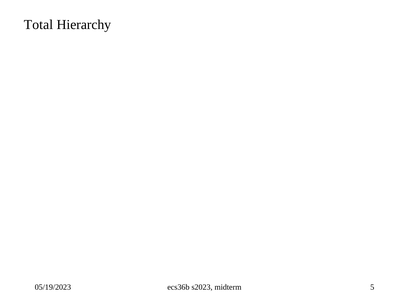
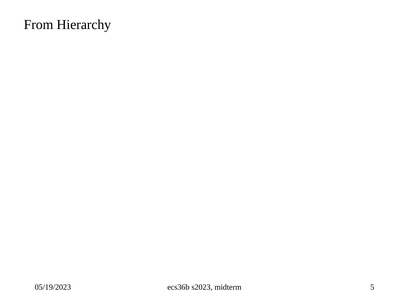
Total: Total -> From (39, 25)
